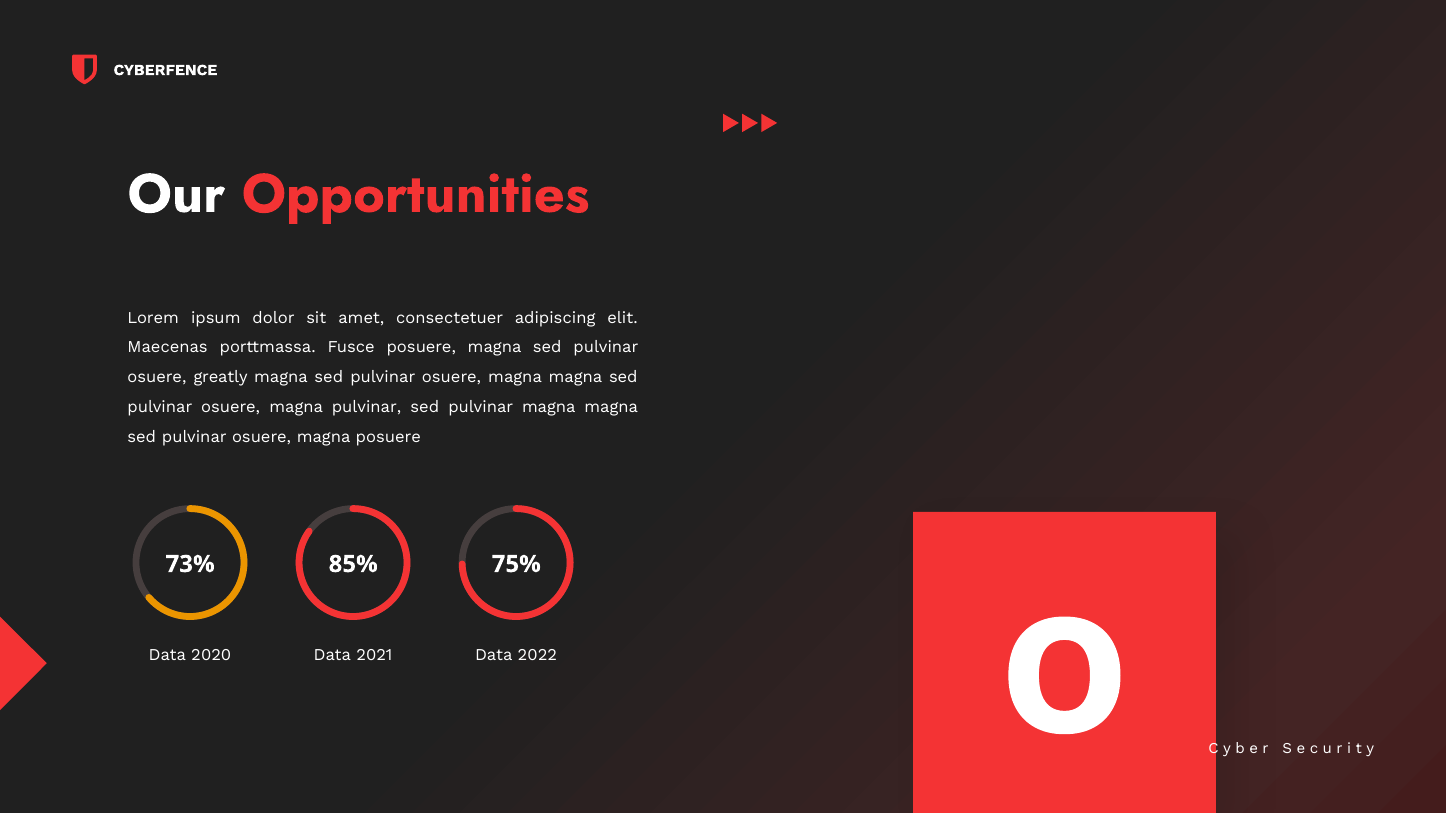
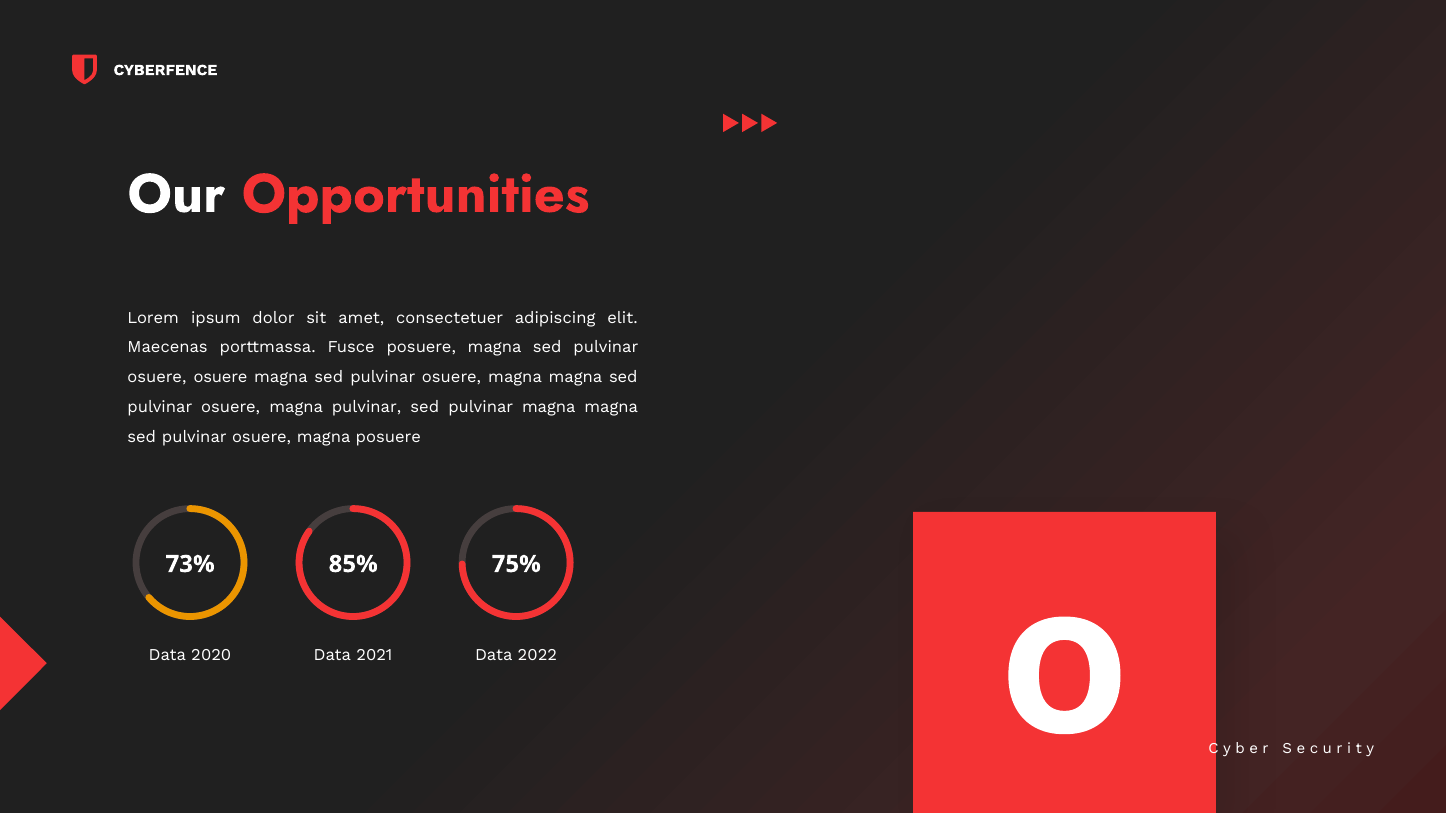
osuere greatly: greatly -> osuere (221, 378)
